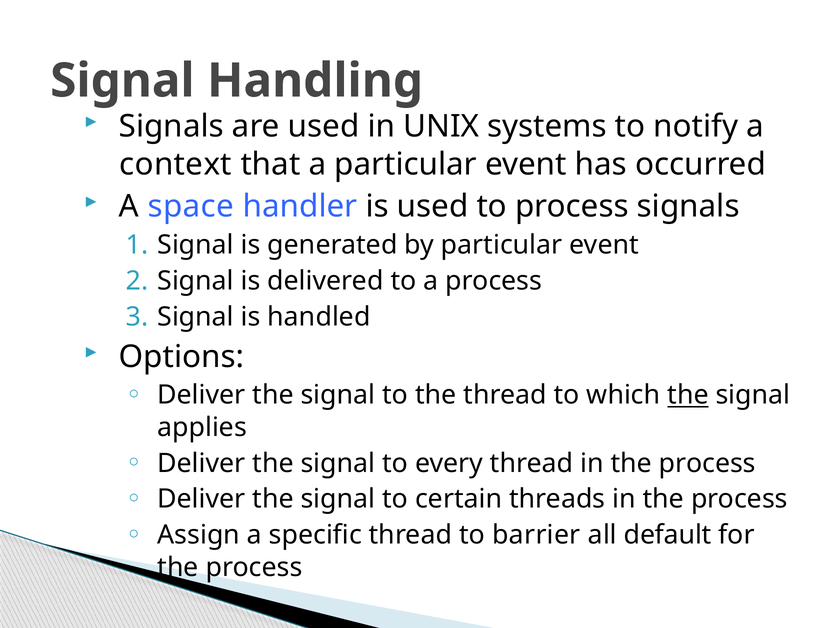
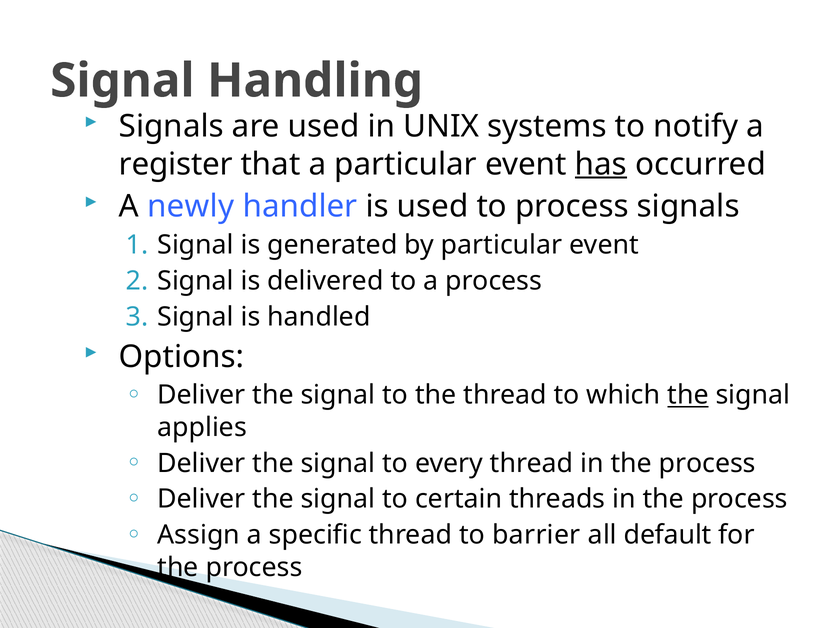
context: context -> register (176, 164)
has underline: none -> present (601, 164)
space: space -> newly (191, 207)
